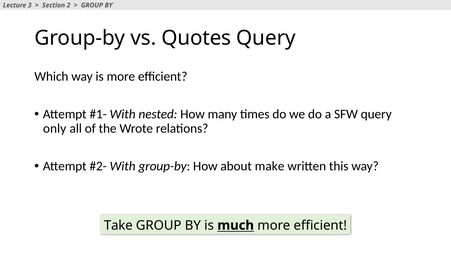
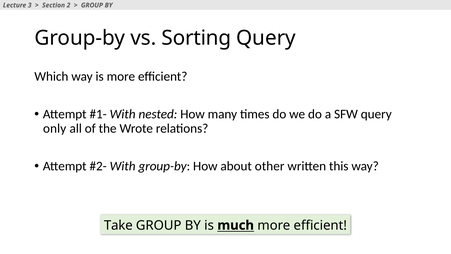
Quotes: Quotes -> Sorting (196, 38)
make: make -> other (270, 166)
